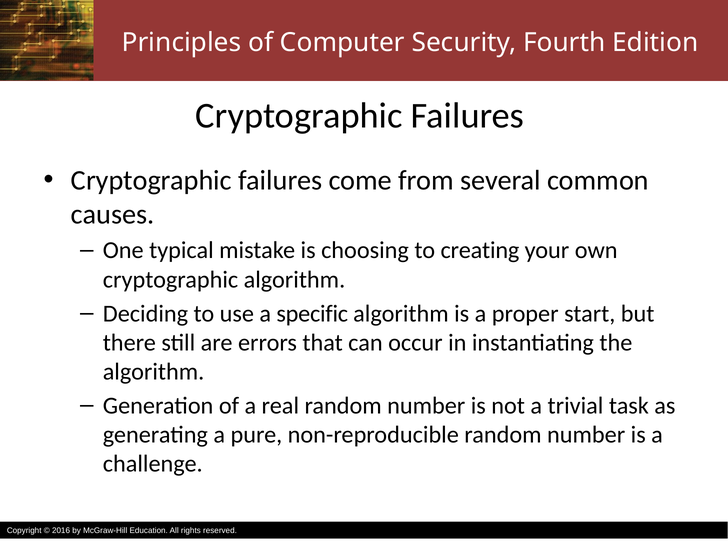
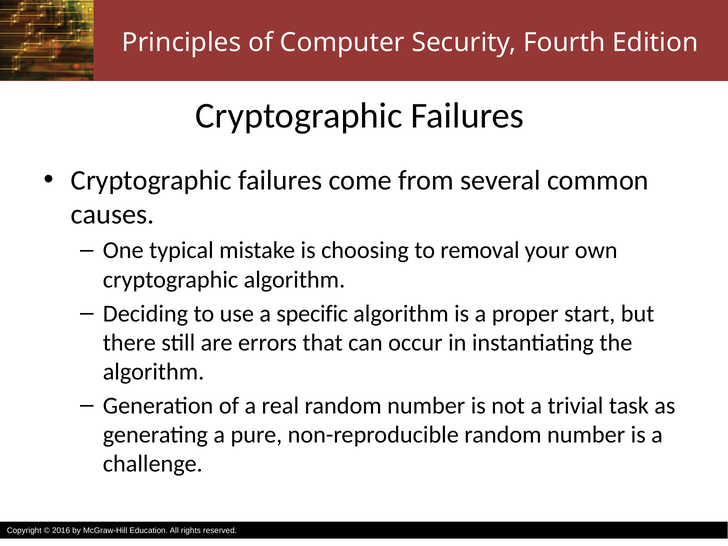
creating: creating -> removal (480, 250)
